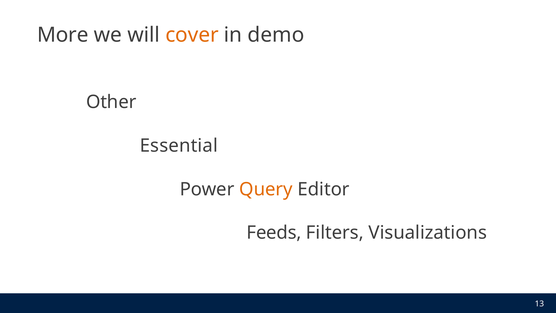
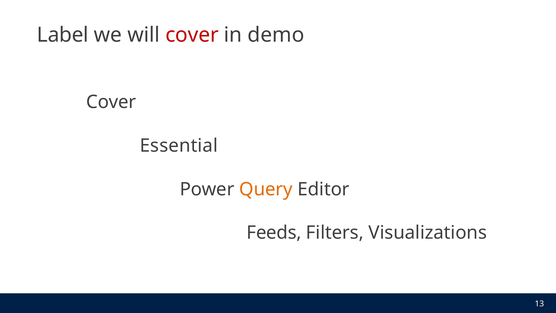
More: More -> Label (63, 35)
cover colour: orange -> red (192, 35)
Other: Other -> Cover (111, 102)
